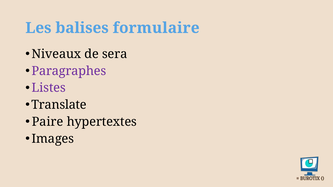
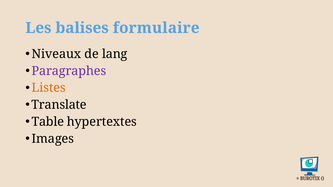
sera: sera -> lang (115, 54)
Listes colour: purple -> orange (49, 88)
Paire: Paire -> Table (48, 122)
